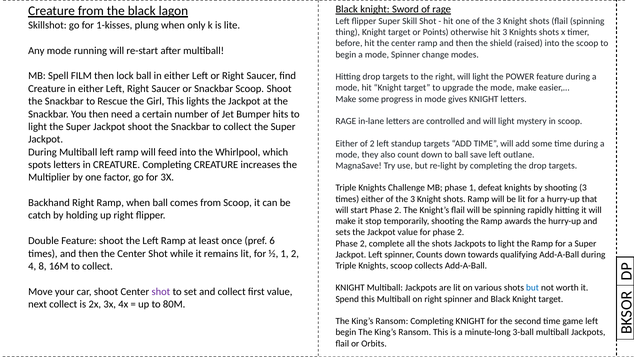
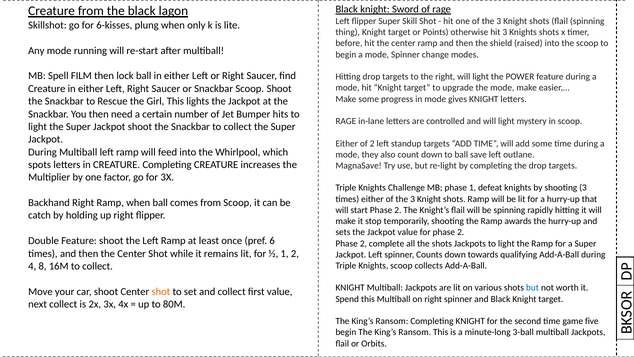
1-kisses: 1-kisses -> 6-kisses (114, 25)
shot colour: purple -> orange (161, 291)
game left: left -> five (592, 321)
